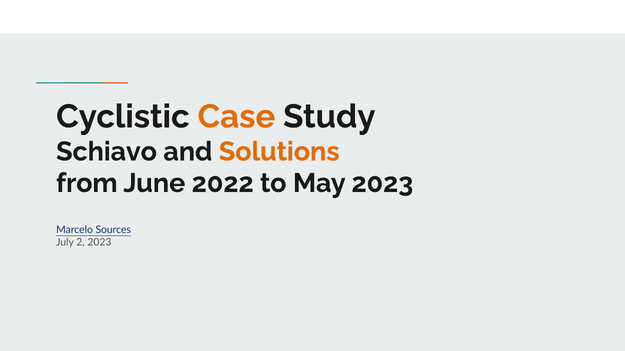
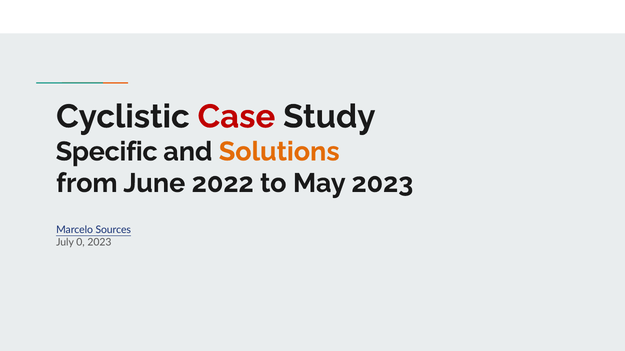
Case colour: orange -> red (236, 117)
Schiavo: Schiavo -> Specific (107, 152)
2: 2 -> 0 (80, 243)
